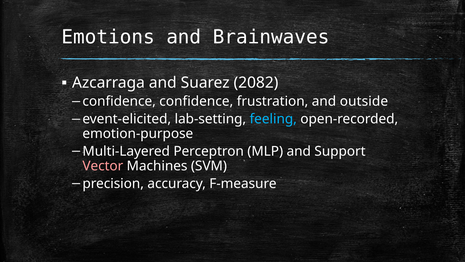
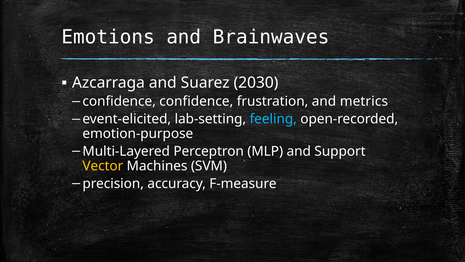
2082: 2082 -> 2030 (256, 83)
outside: outside -> metrics (364, 101)
Vector colour: pink -> yellow (103, 166)
